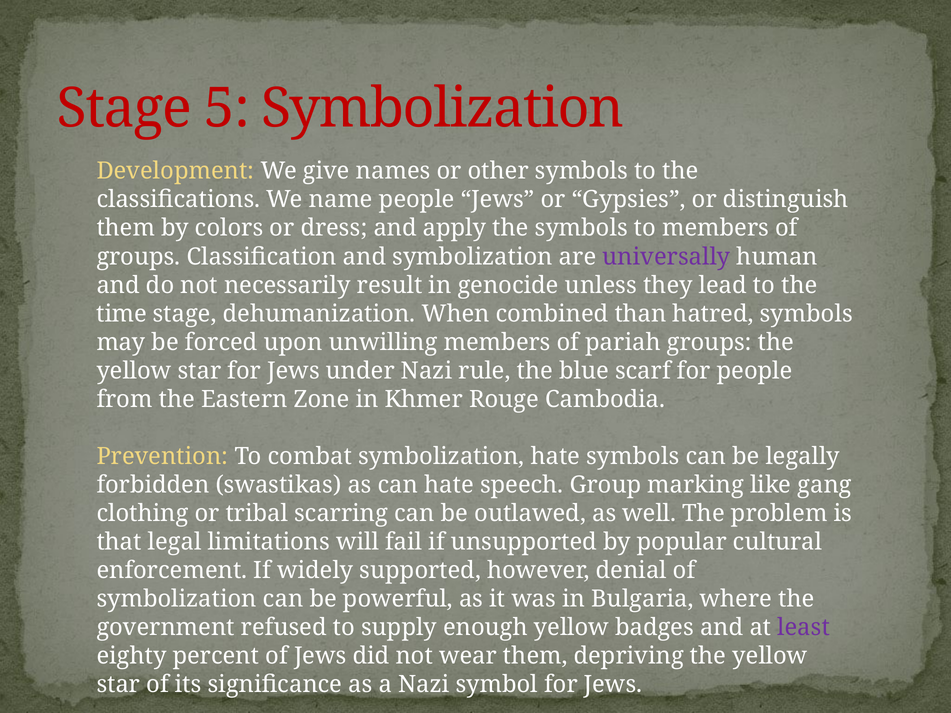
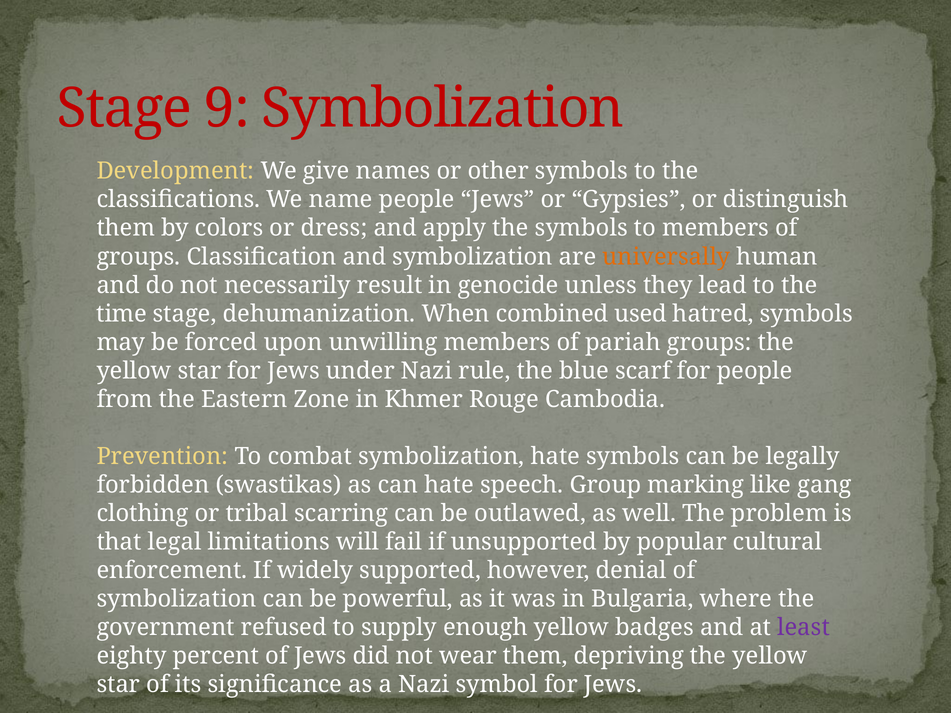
5: 5 -> 9 (227, 109)
universally colour: purple -> orange (666, 257)
than: than -> used (641, 314)
